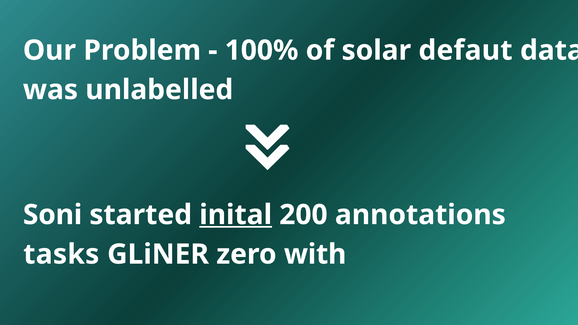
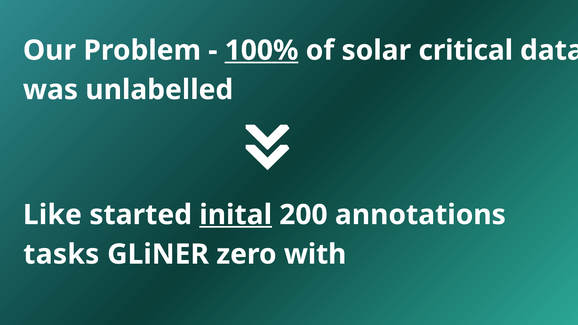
100% underline: none -> present (262, 50)
defaut: defaut -> critical (466, 50)
Soni: Soni -> Like (52, 215)
